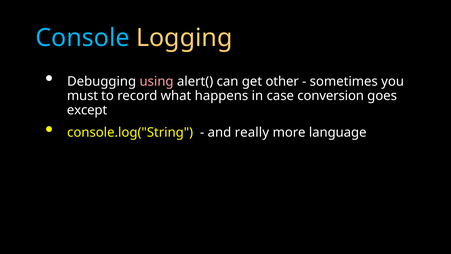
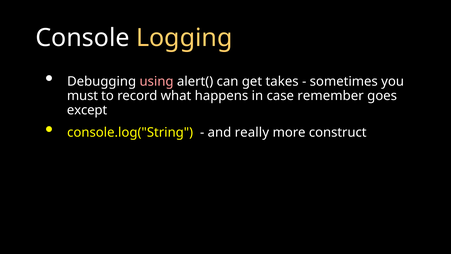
Console colour: light blue -> white (83, 38)
other: other -> takes (282, 82)
conversion: conversion -> remember (331, 96)
language: language -> construct (338, 132)
